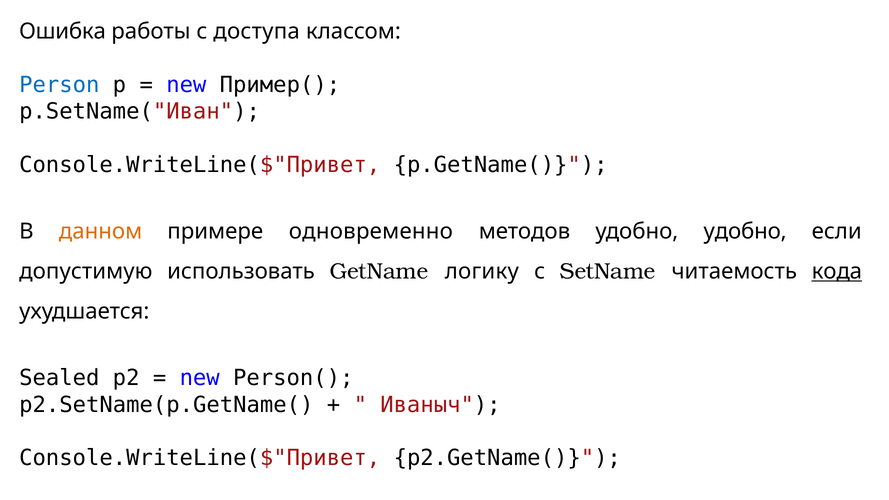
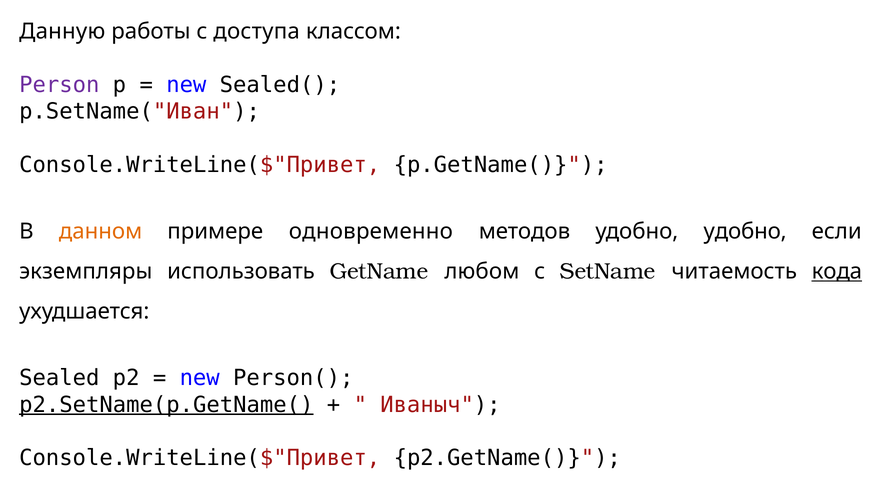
Ошибка: Ошибка -> Данную (62, 31)
Person colour: blue -> purple (59, 85)
Пример(: Пример( -> Sealed( (280, 85)
допустимую: допустимую -> экземпляры (86, 272)
логику: логику -> любом (482, 272)
p2.SetName(p.GetName( underline: none -> present (166, 405)
